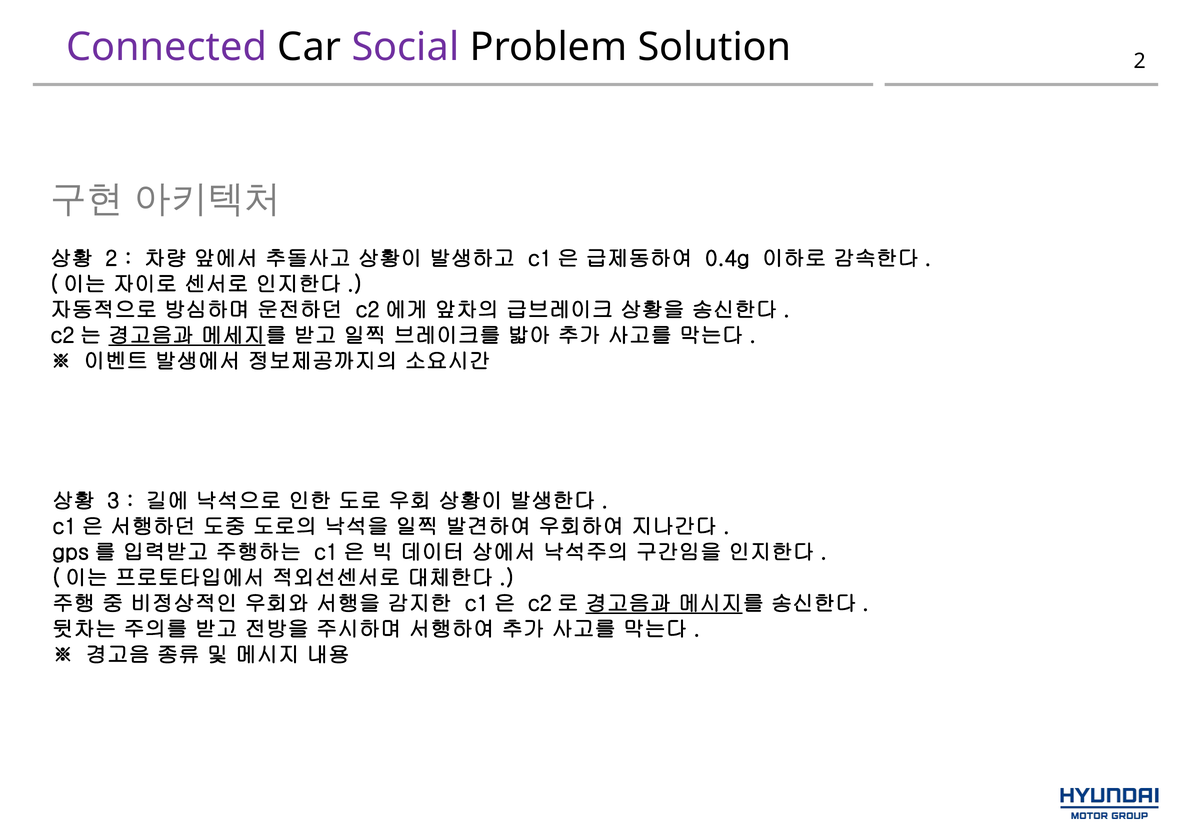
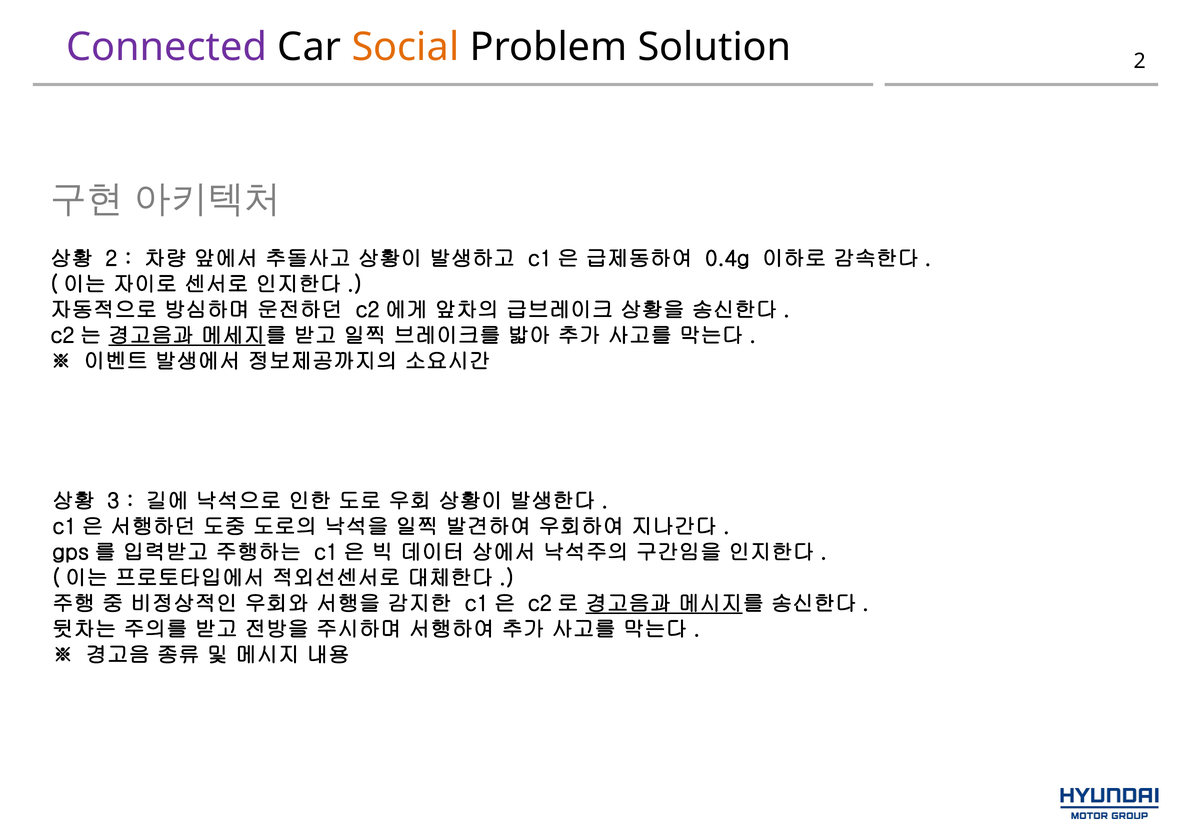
Social colour: purple -> orange (405, 47)
